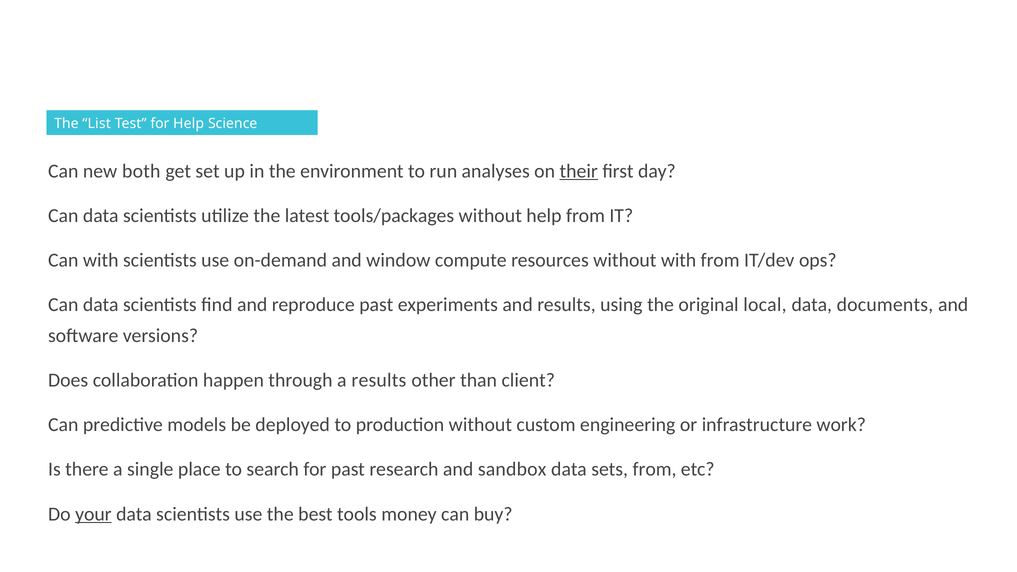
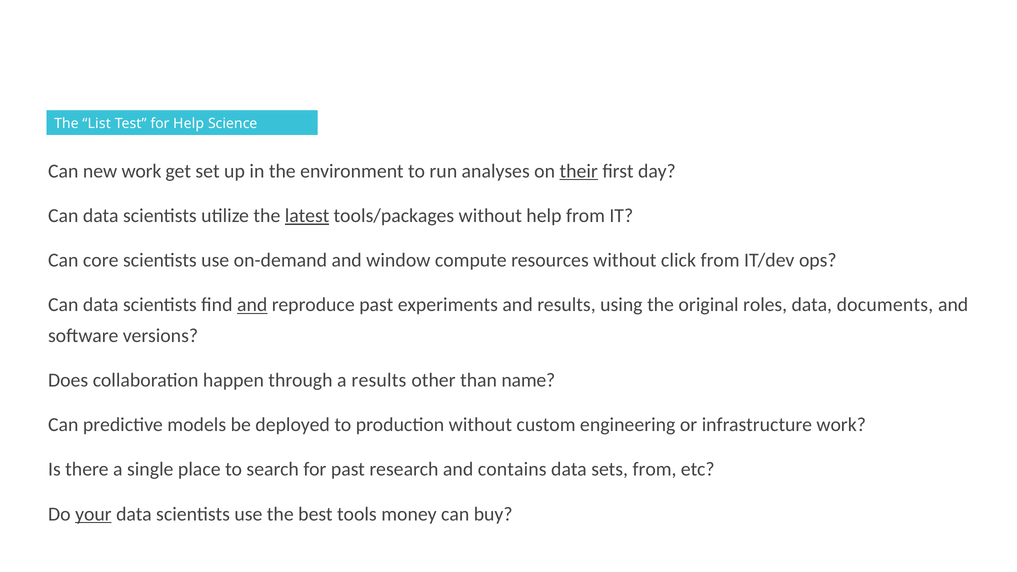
new both: both -> work (141, 171)
latest underline: none -> present (307, 216)
Can with: with -> core (101, 260)
without with: with -> click (679, 260)
and underline: none -> present (252, 305)
local: local -> roles (765, 305)
client: client -> name (528, 380)
sandbox: sandbox -> contains (512, 470)
